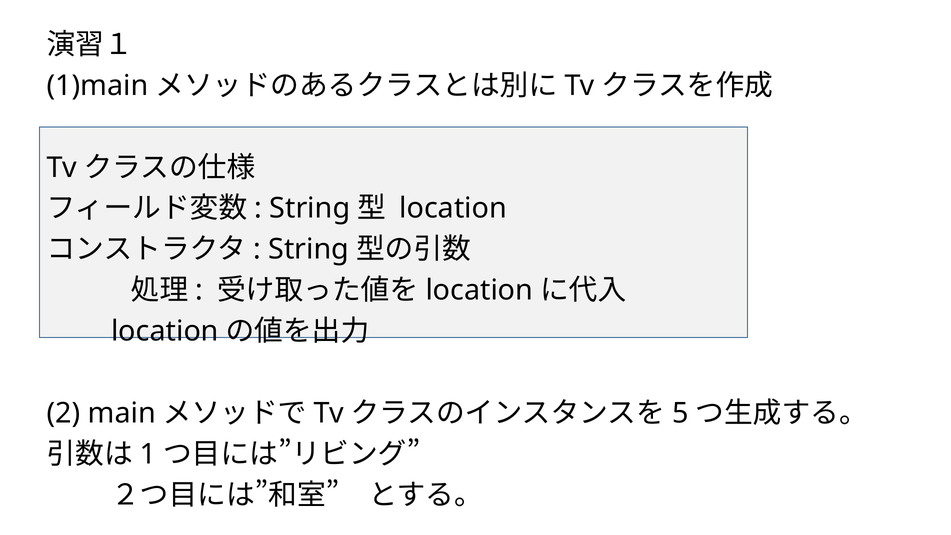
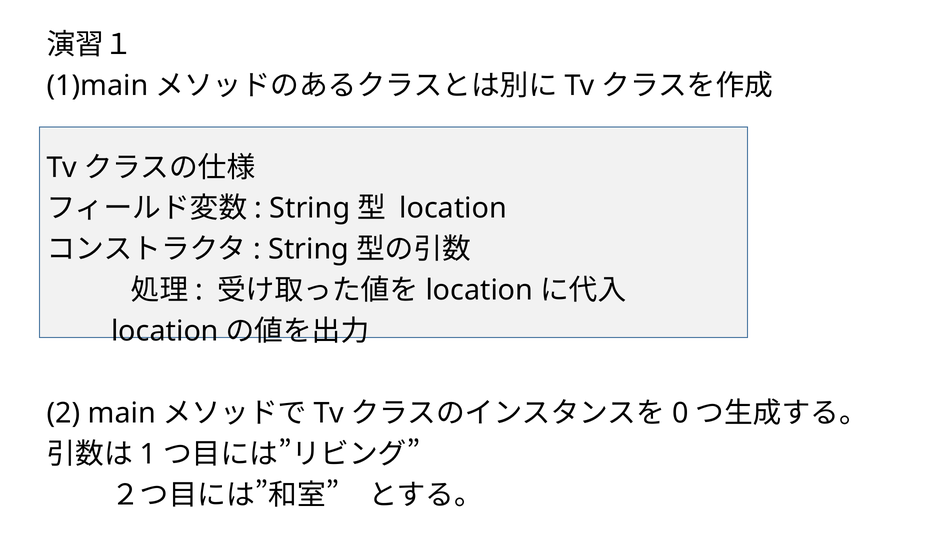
5: 5 -> 0 (680, 413)
